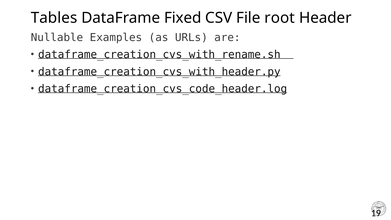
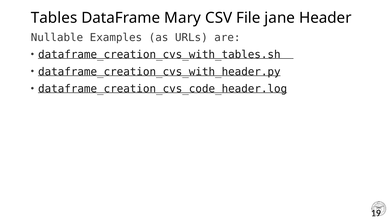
Fixed: Fixed -> Mary (183, 18)
root: root -> jane (280, 18)
dataframe_creation_cvs_with_rename.sh: dataframe_creation_cvs_with_rename.sh -> dataframe_creation_cvs_with_tables.sh (159, 55)
